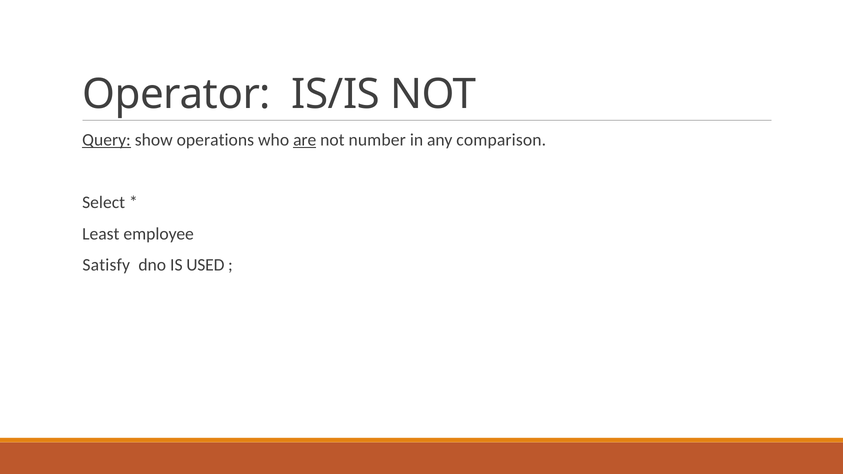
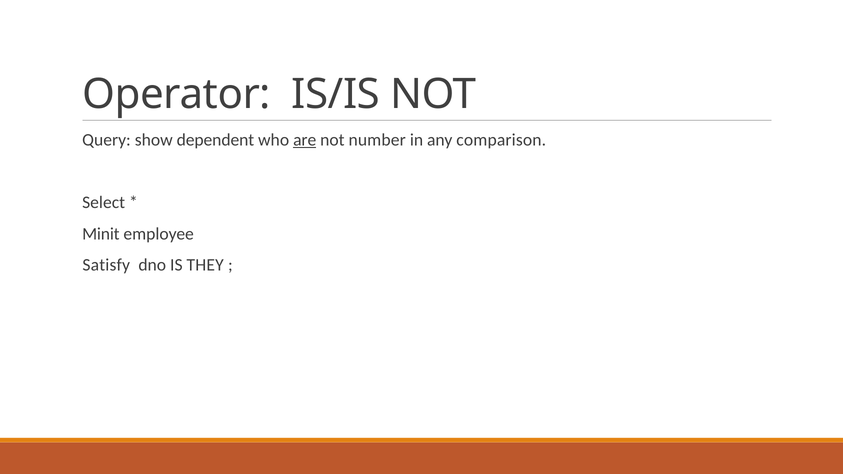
Query underline: present -> none (106, 140)
operations: operations -> dependent (215, 140)
Least: Least -> Minit (101, 234)
USED: USED -> THEY (205, 265)
